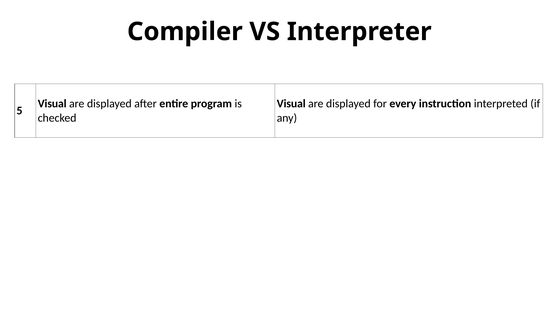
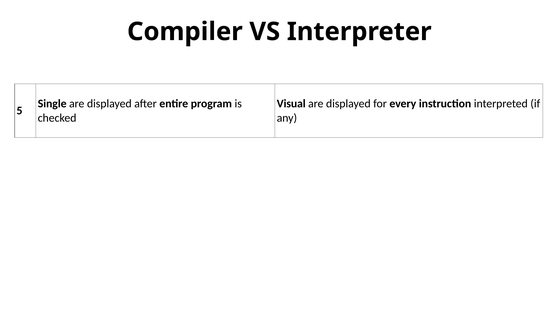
Visual: Visual -> Single (52, 103)
